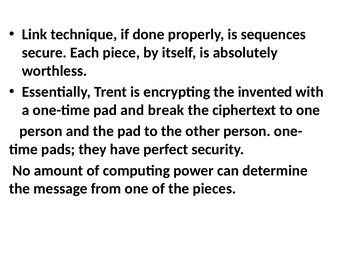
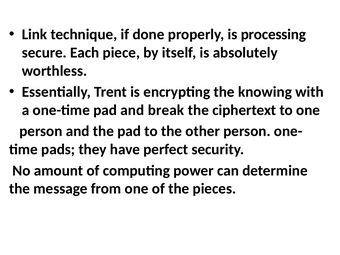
sequences: sequences -> processing (273, 34)
invented: invented -> knowing (265, 92)
